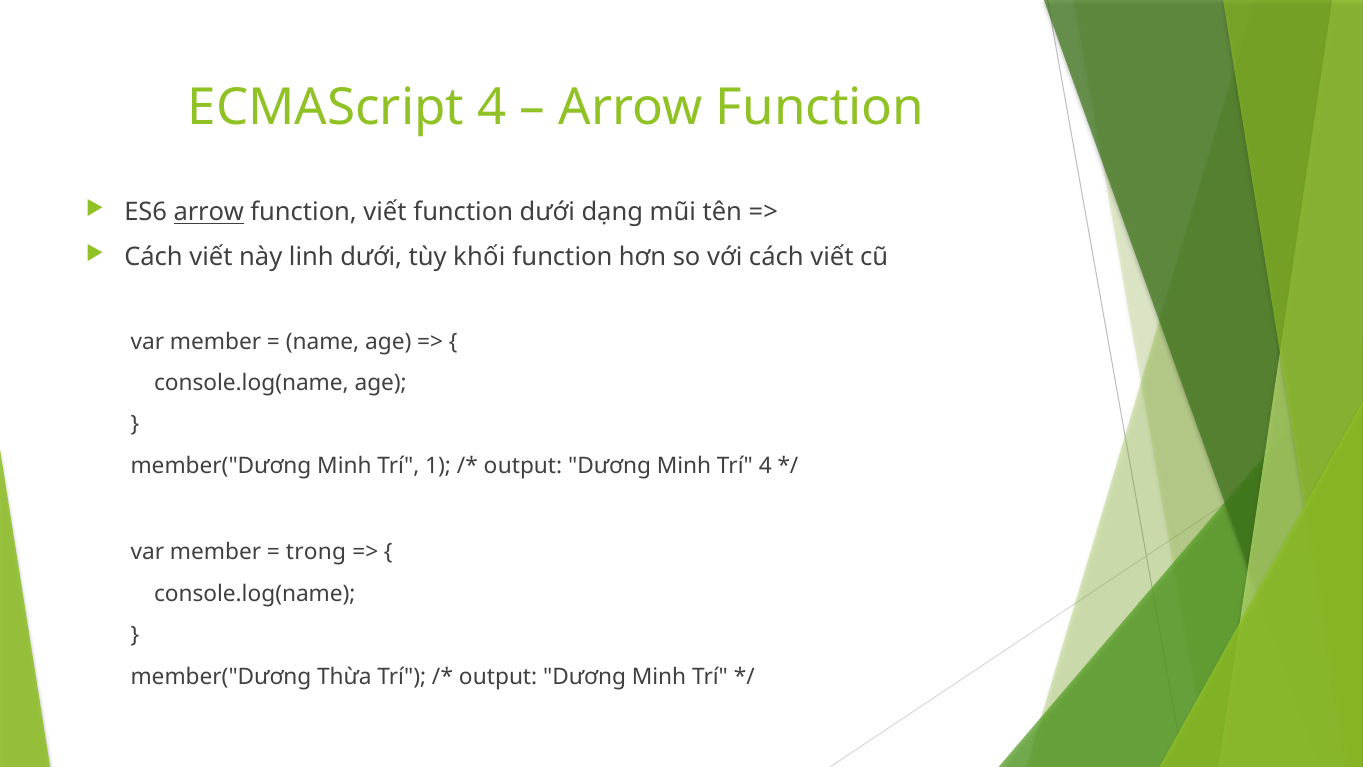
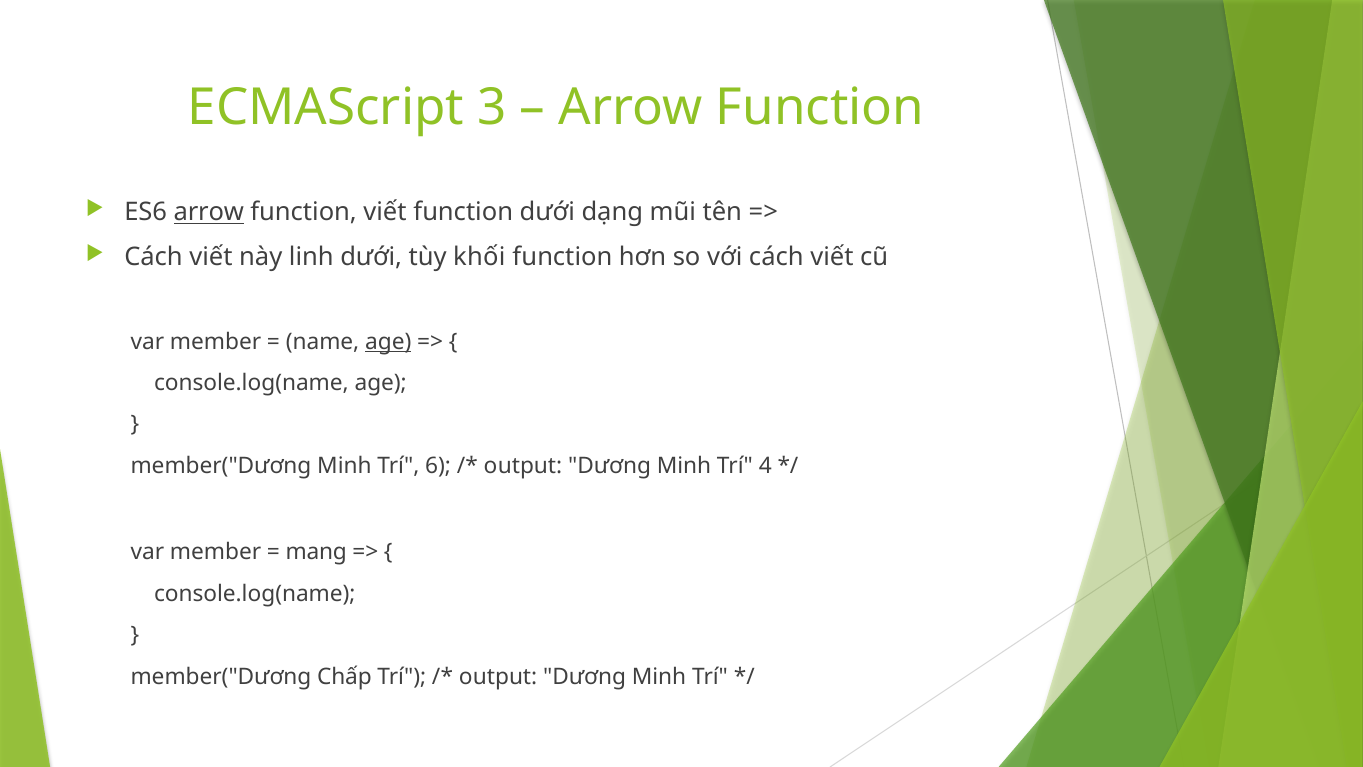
ECMAScript 4: 4 -> 3 (492, 107)
age underline: none -> present (388, 341)
1: 1 -> 6 (438, 466)
trong: trong -> mang (316, 552)
Thừa: Thừa -> Chấp (344, 676)
